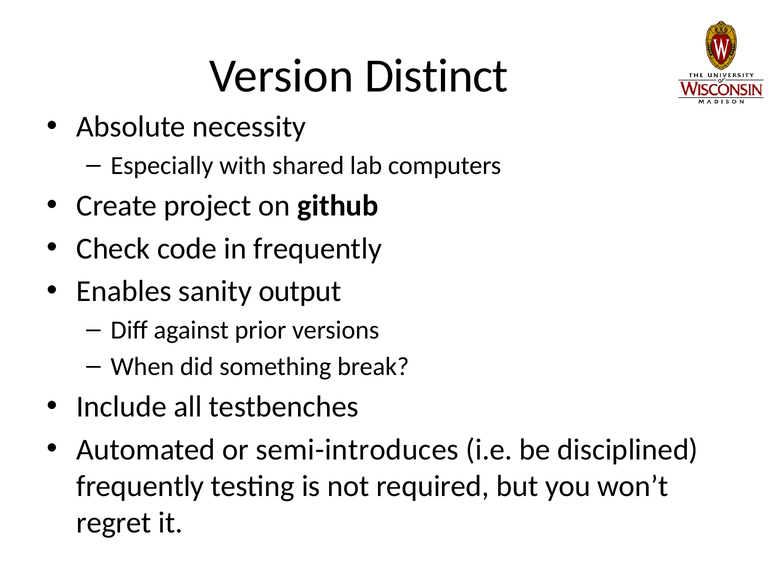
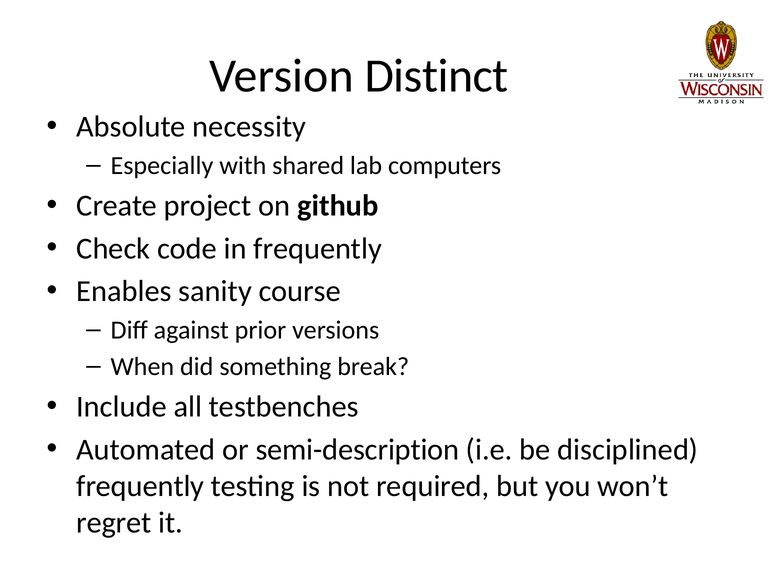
output: output -> course (300, 291)
semi-introduces: semi-introduces -> semi-description (357, 450)
